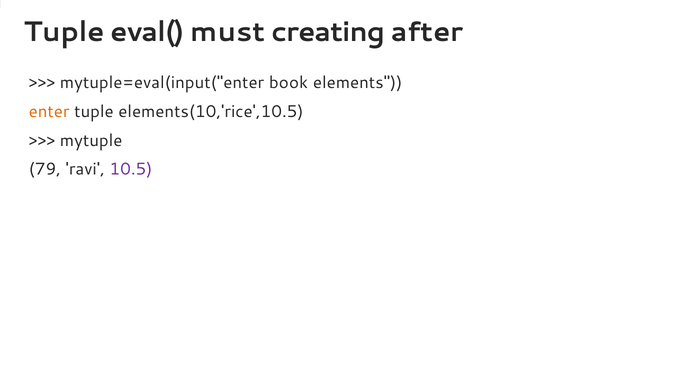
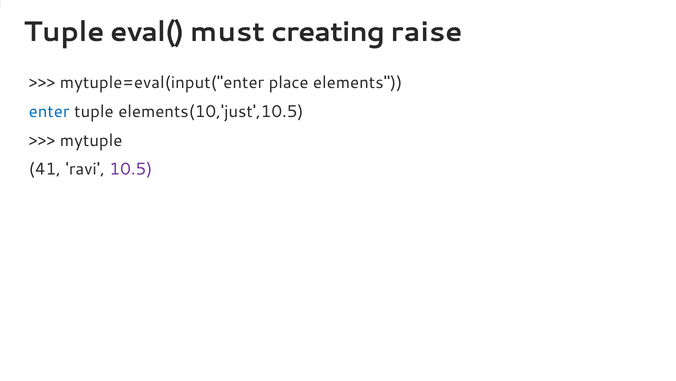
after: after -> raise (427, 32)
book: book -> place (289, 83)
enter colour: orange -> blue (49, 111)
elements(10,'rice',10.5: elements(10,'rice',10.5 -> elements(10,'just',10.5 (211, 111)
79: 79 -> 41 (45, 169)
